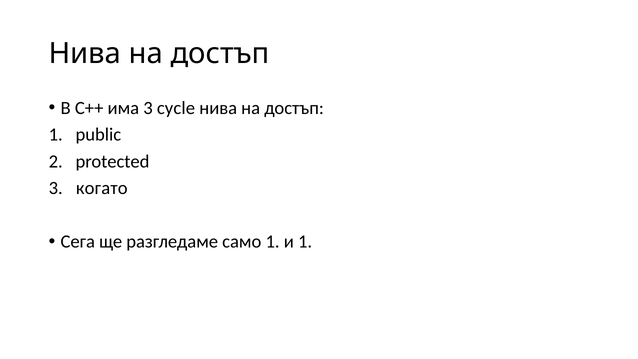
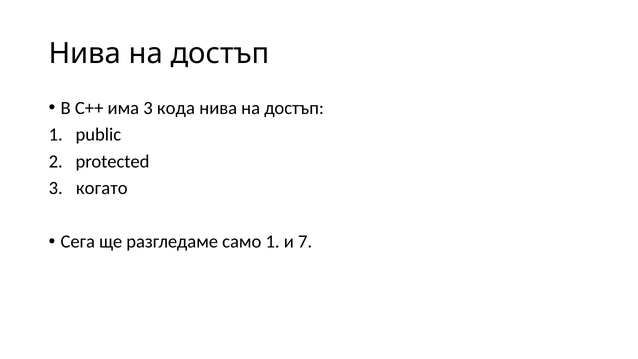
cycle: cycle -> кода (176, 108)
и 1: 1 -> 7 (305, 242)
